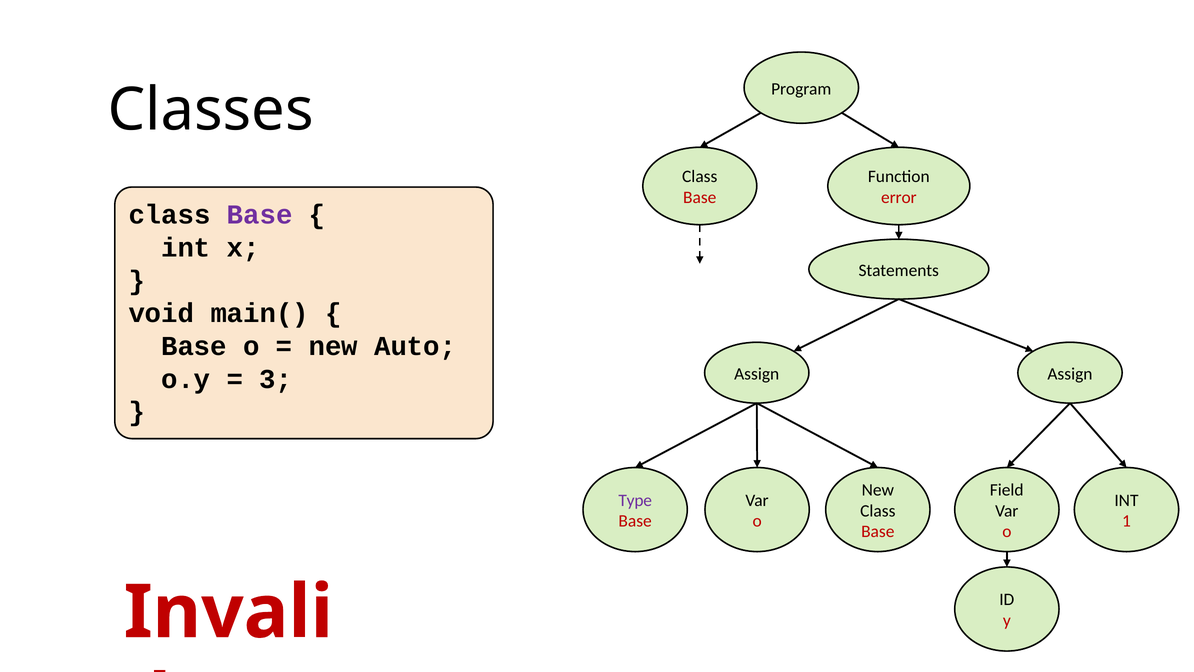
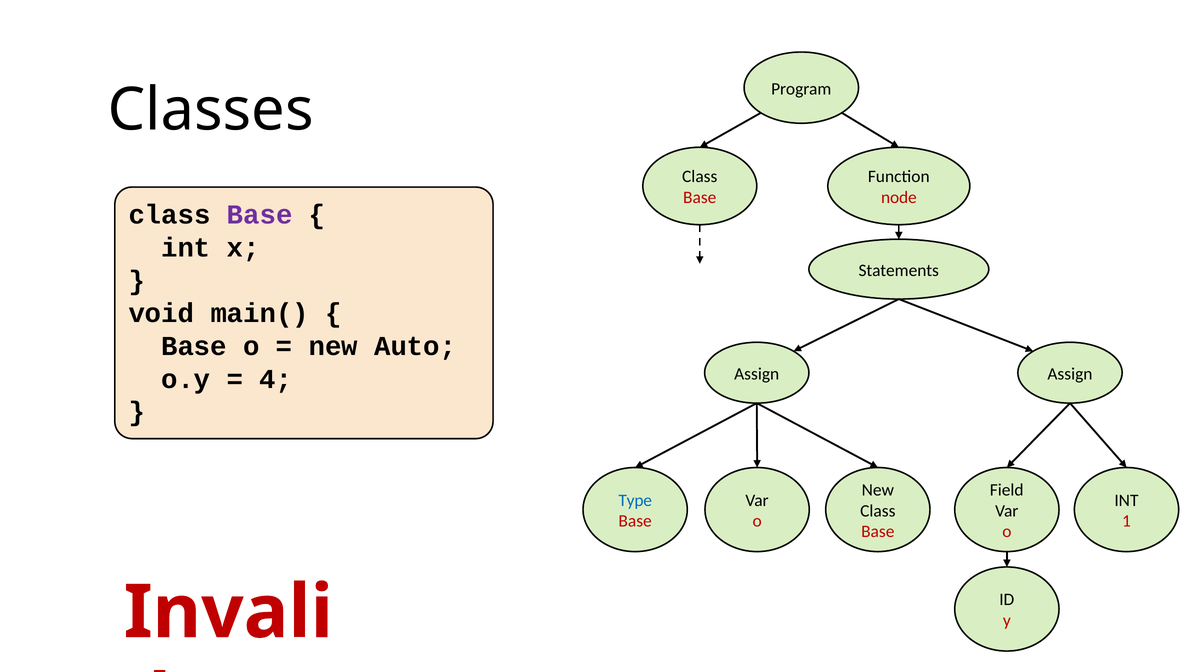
error: error -> node (899, 198)
3: 3 -> 4 (276, 379)
Type colour: purple -> blue (635, 500)
